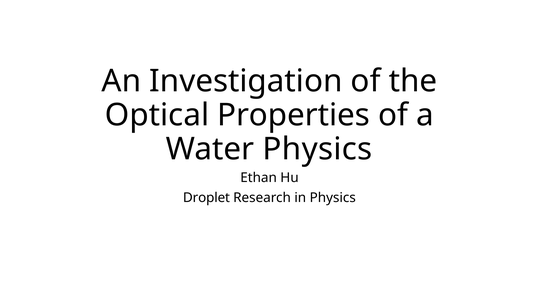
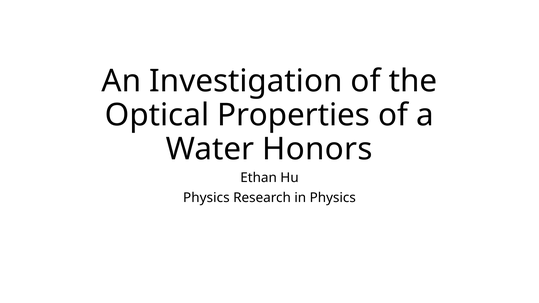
Water Physics: Physics -> Honors (317, 149)
Droplet: Droplet -> Physics (206, 198)
